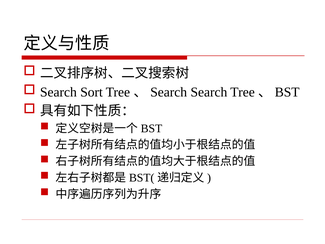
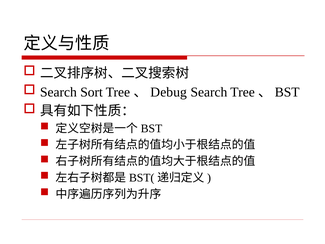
Search: Search -> Debug (169, 92)
